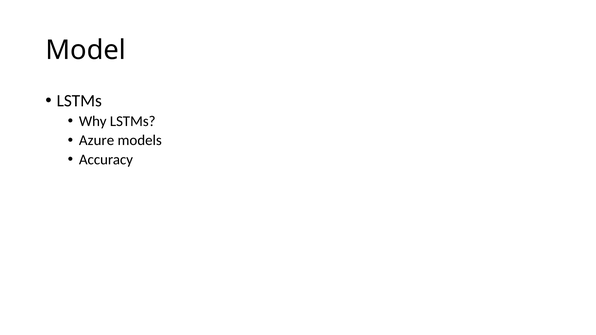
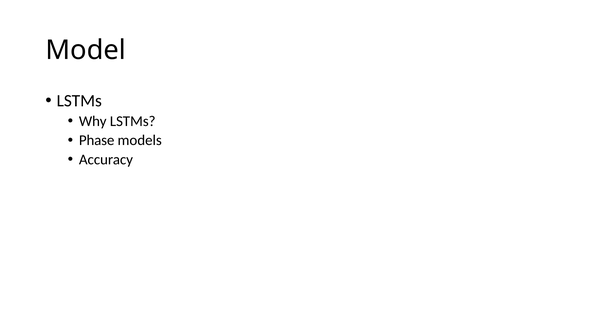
Azure: Azure -> Phase (97, 140)
